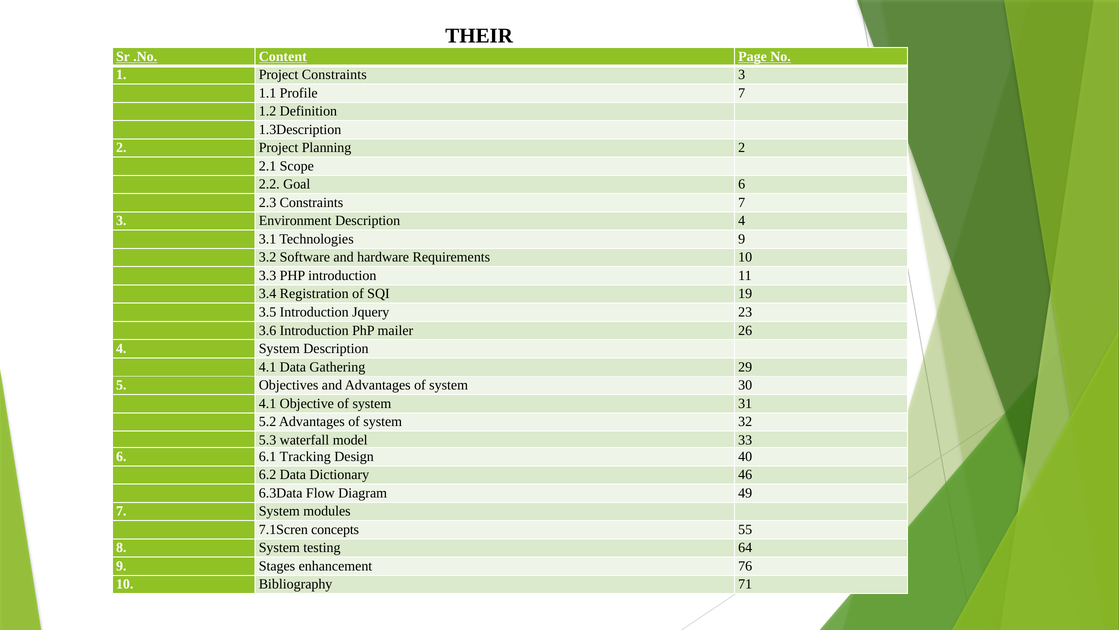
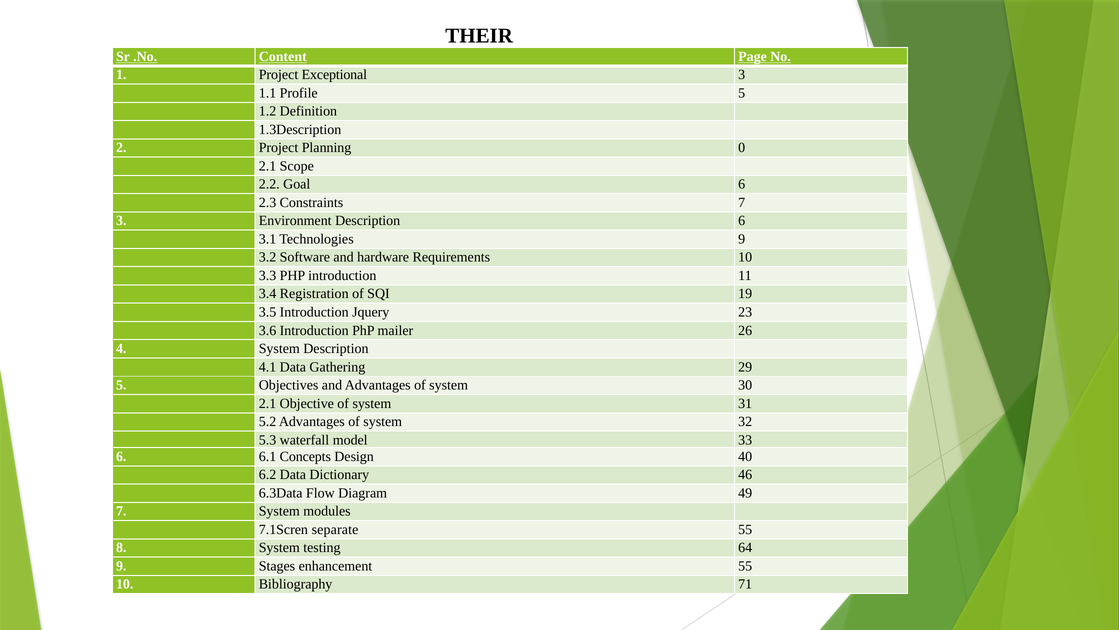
Project Constraints: Constraints -> Exceptional (334, 75)
Profile 7: 7 -> 5 (742, 93)
Planning 2: 2 -> 0 (742, 148)
Description 4: 4 -> 6 (742, 221)
4.1: 4.1 -> 2.1 (268, 403)
Tracking: Tracking -> Concepts (305, 456)
concepts: concepts -> separate (335, 529)
enhancement 76: 76 -> 55 (745, 566)
